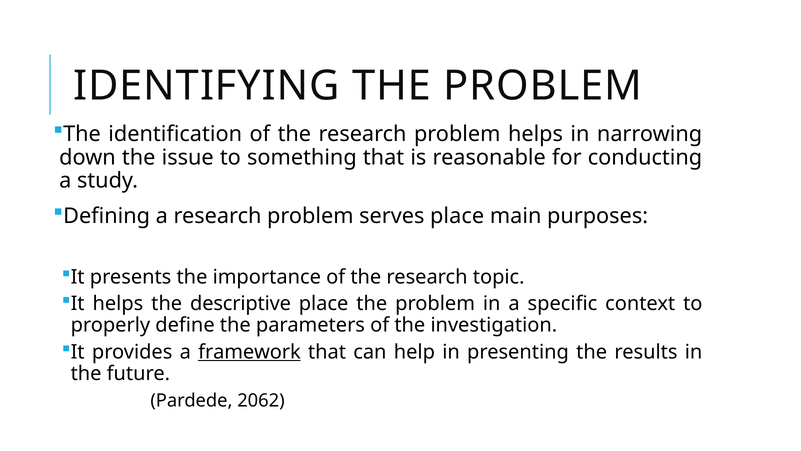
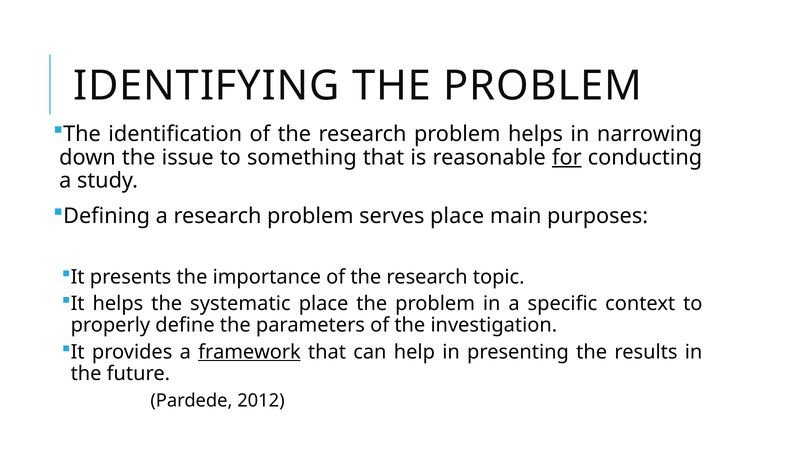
for underline: none -> present (567, 157)
descriptive: descriptive -> systematic (240, 303)
2062: 2062 -> 2012 (261, 400)
